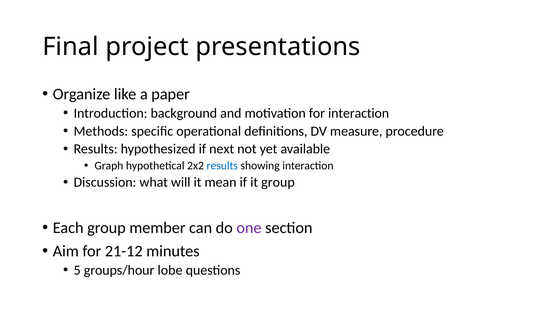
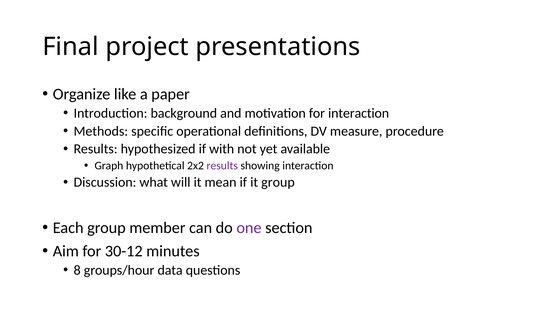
next: next -> with (222, 149)
results colour: blue -> purple (222, 166)
21-12: 21-12 -> 30-12 (124, 251)
5: 5 -> 8 (77, 270)
lobe: lobe -> data (170, 270)
